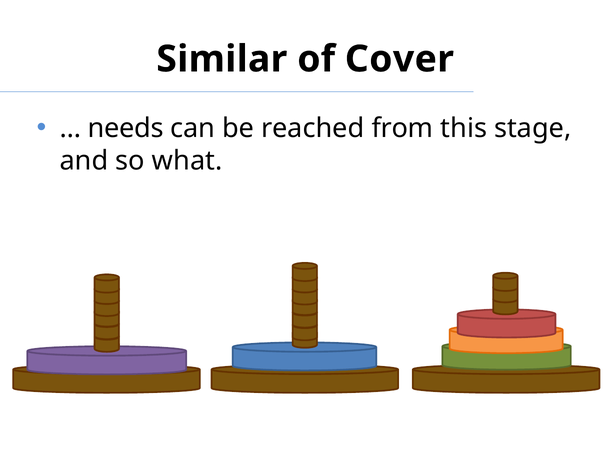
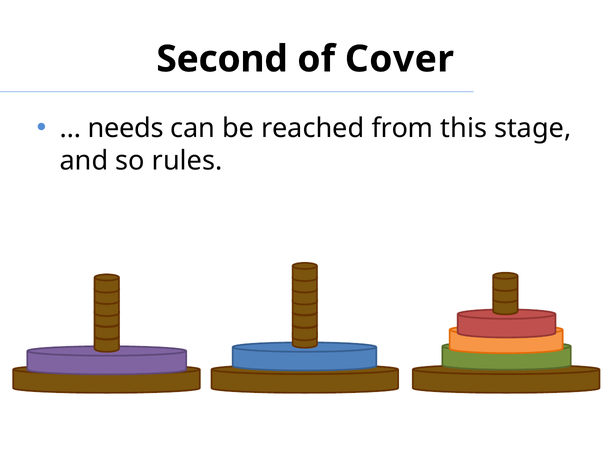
Similar: Similar -> Second (222, 59)
what: what -> rules (187, 161)
